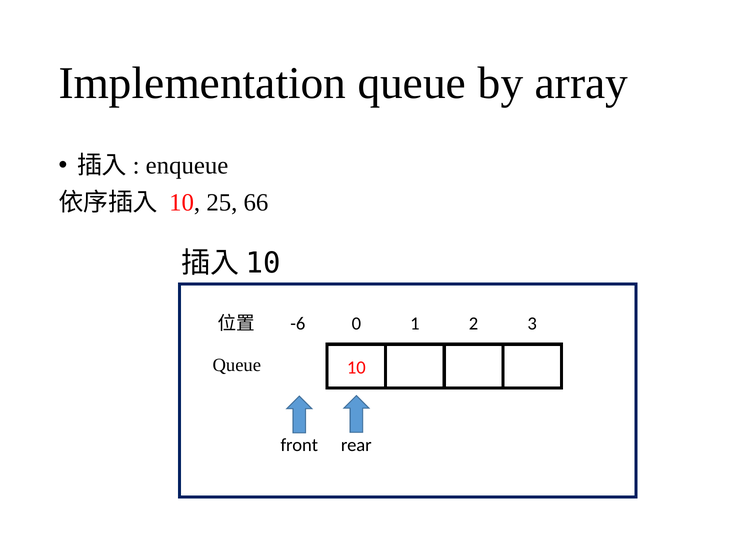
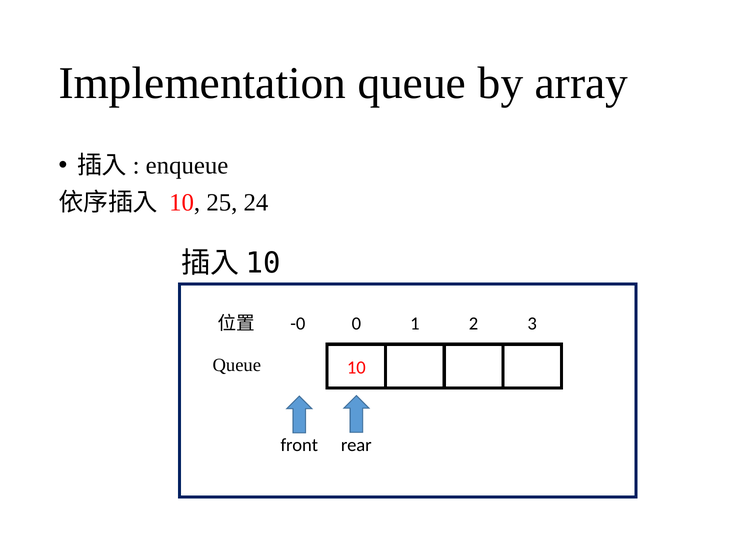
66: 66 -> 24 (256, 203)
-6: -6 -> -0 (298, 324)
